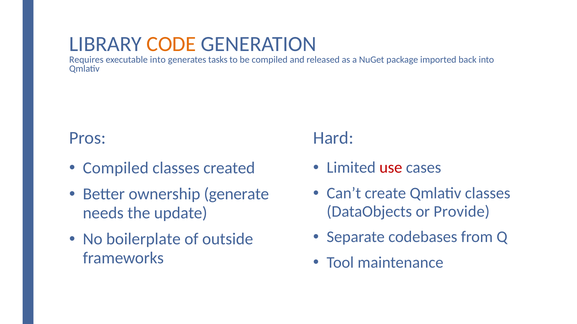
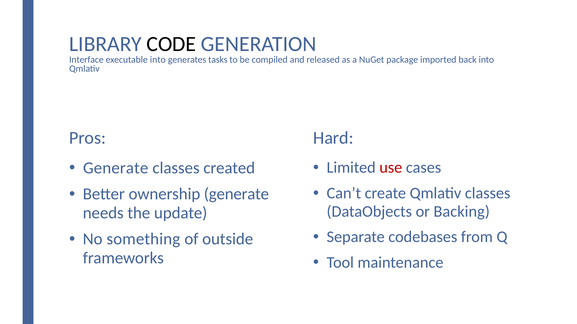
CODE colour: orange -> black (171, 44)
Requires: Requires -> Interface (86, 60)
Compiled: Compiled -> Generate (116, 168)
Provide: Provide -> Backing (462, 212)
boilerplate: boilerplate -> something (143, 239)
